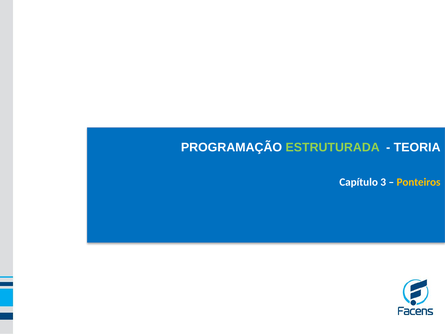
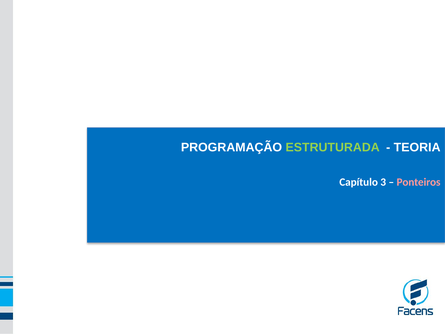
Ponteiros colour: yellow -> pink (419, 182)
